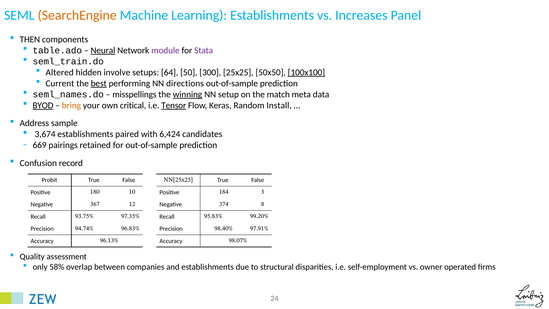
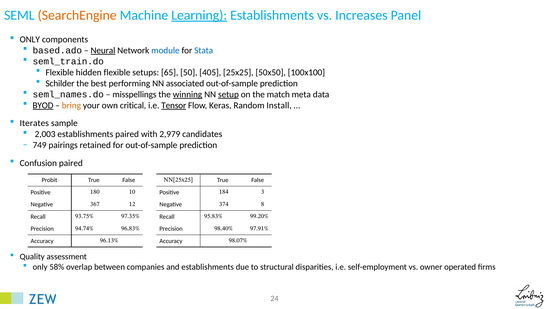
Learning underline: none -> present (199, 15)
THEN: THEN -> ONLY (30, 39)
table.ado: table.ado -> based.ado (57, 50)
module colour: purple -> blue (165, 50)
Stata colour: purple -> blue (204, 50)
Altered: Altered -> Flexible (60, 72)
hidden involve: involve -> flexible (117, 72)
64: 64 -> 65 (170, 72)
300: 300 -> 405 (210, 72)
100x100 underline: present -> none (306, 72)
Current: Current -> Schilder (60, 83)
best underline: present -> none (99, 83)
directions: directions -> associated (185, 83)
setup underline: none -> present (228, 94)
Address: Address -> Iterates (34, 123)
3,674: 3,674 -> 2,003 (45, 134)
6,424: 6,424 -> 2,979 (170, 134)
669: 669 -> 749 (40, 145)
Confusion record: record -> paired (71, 163)
